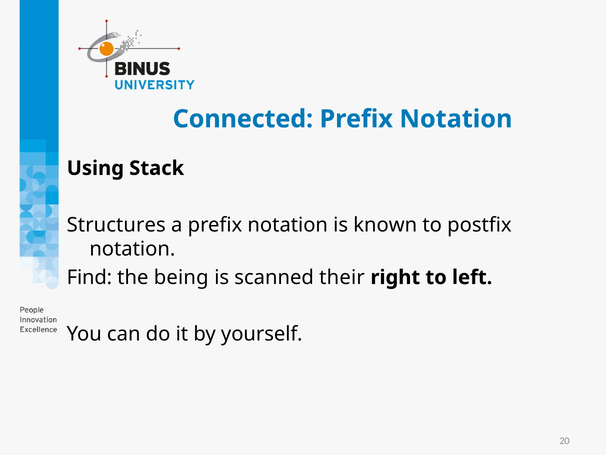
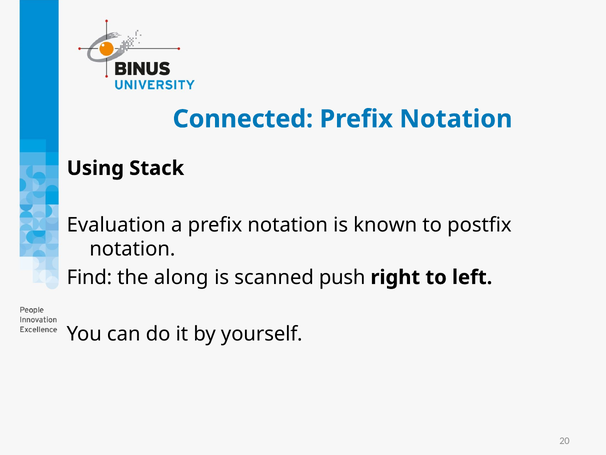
Structures: Structures -> Evaluation (116, 225)
being: being -> along (181, 277)
their: their -> push (342, 277)
